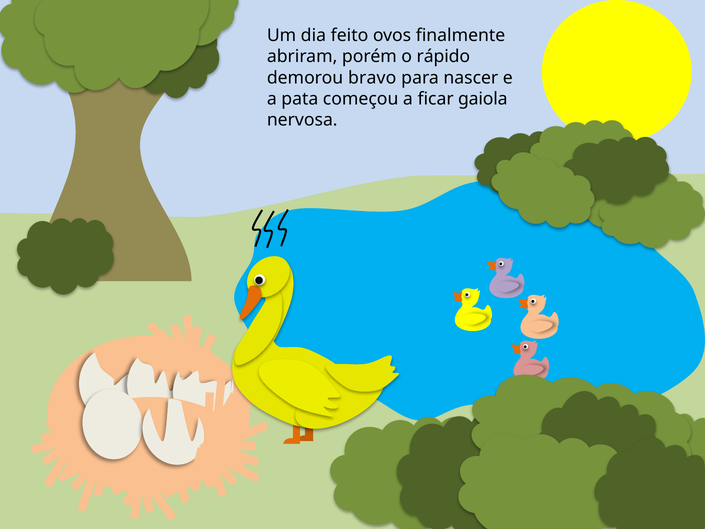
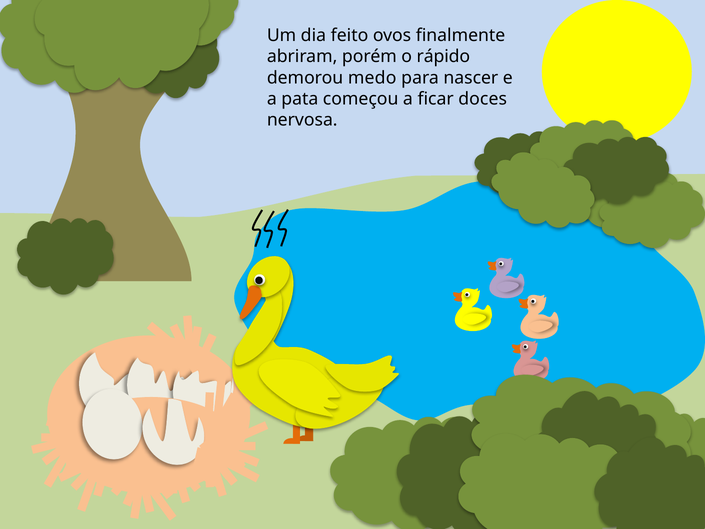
bravo: bravo -> medo (372, 78)
gaiola: gaiola -> doces (483, 99)
